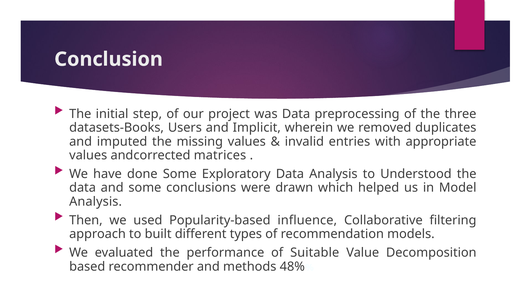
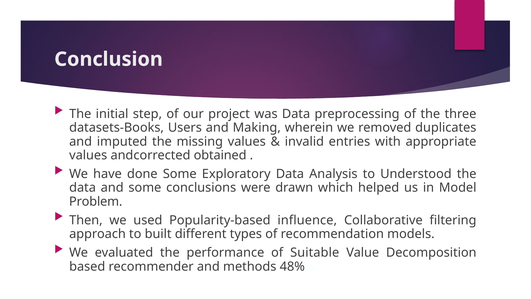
Implicit: Implicit -> Making (257, 128)
matrices: matrices -> obtained (220, 155)
Analysis: Analysis -> Problem (96, 201)
